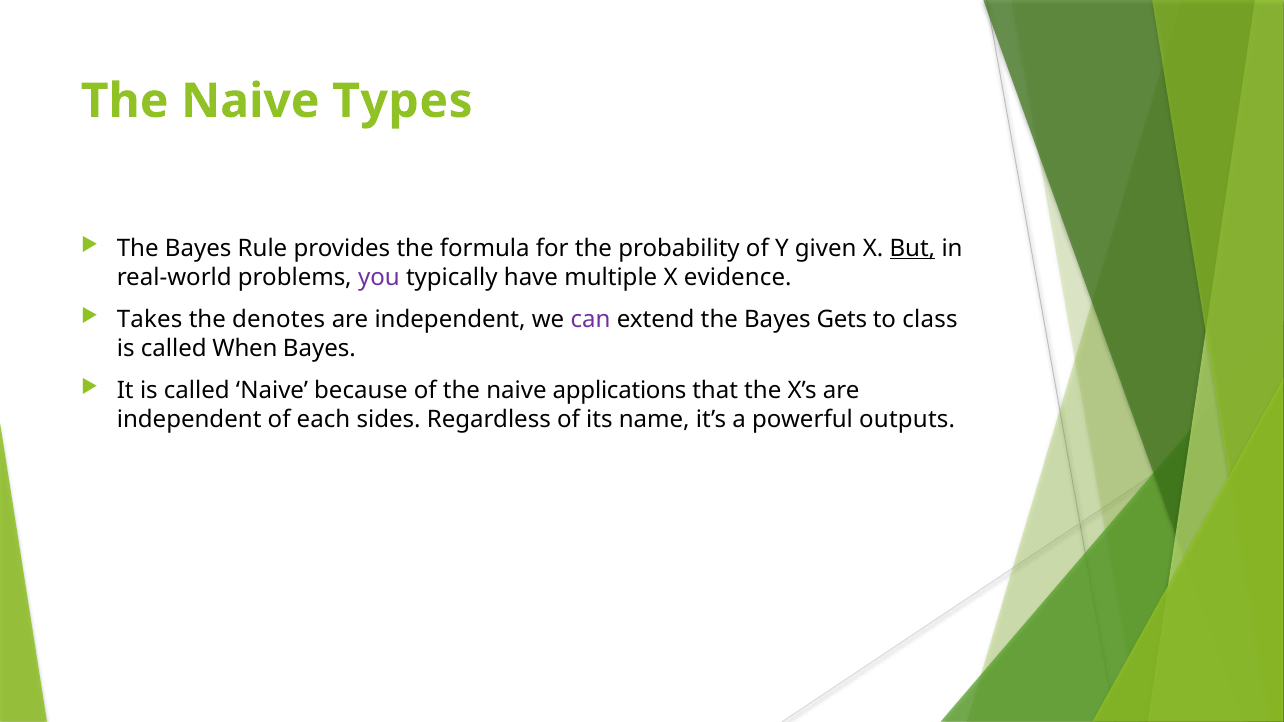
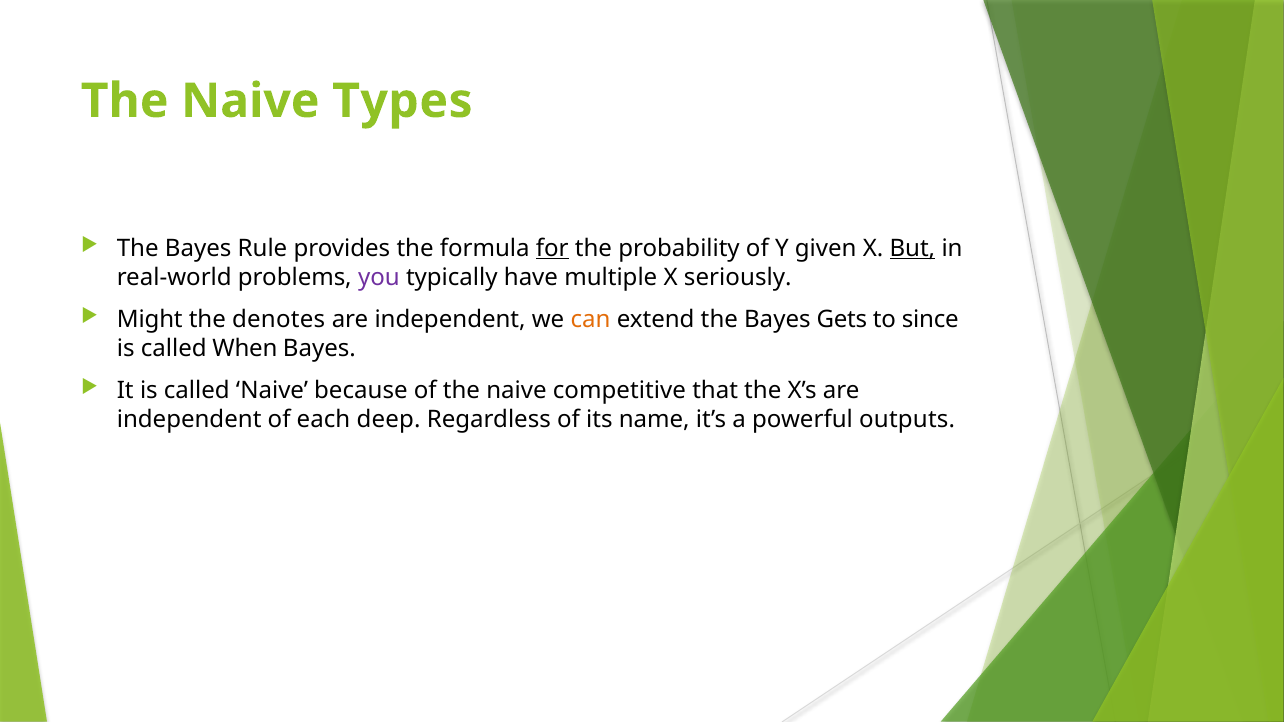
for underline: none -> present (552, 248)
evidence: evidence -> seriously (738, 277)
Takes: Takes -> Might (150, 320)
can colour: purple -> orange (591, 320)
class: class -> since (930, 320)
applications: applications -> competitive (619, 391)
sides: sides -> deep (389, 420)
